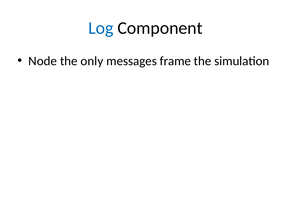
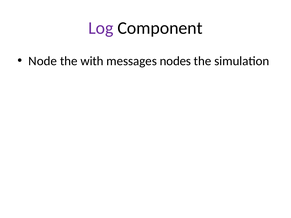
Log colour: blue -> purple (101, 28)
only: only -> with (92, 61)
frame: frame -> nodes (175, 61)
